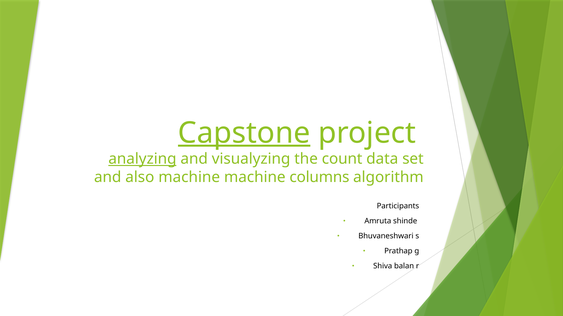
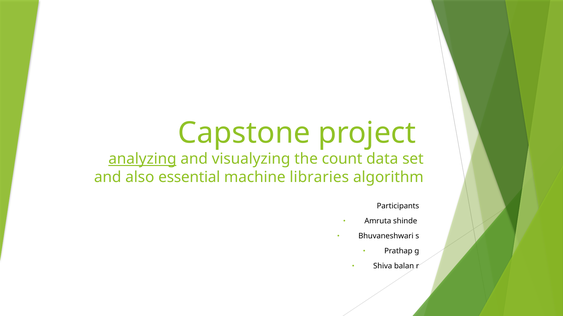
Capstone underline: present -> none (244, 133)
also machine: machine -> essential (189, 178)
columns: columns -> libraries (319, 178)
